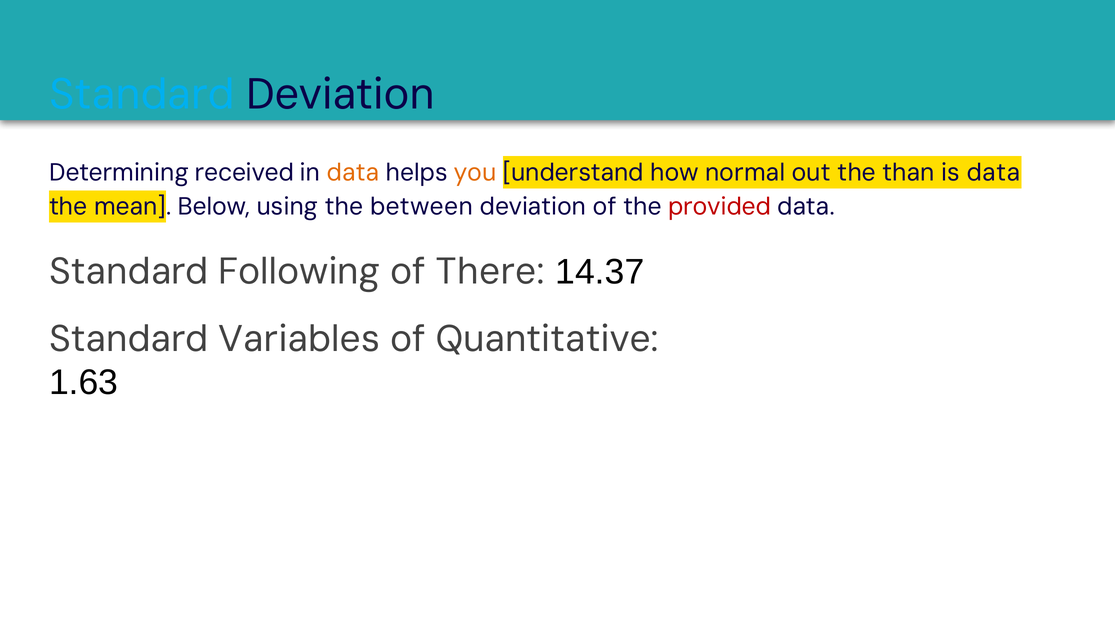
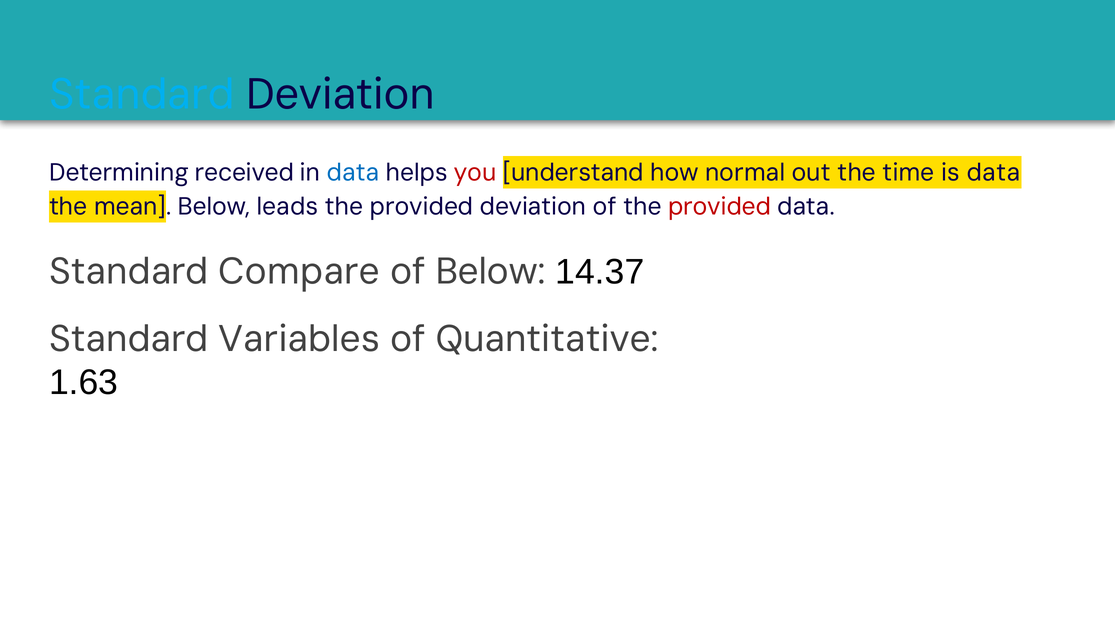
data colour: orange -> blue (353, 173)
you colour: orange -> red (475, 173)
than: than -> time (908, 173)
using: using -> leads (287, 207)
between: between -> provided (422, 207)
Following: Following -> Compare (299, 272)
of There: There -> Below (491, 272)
